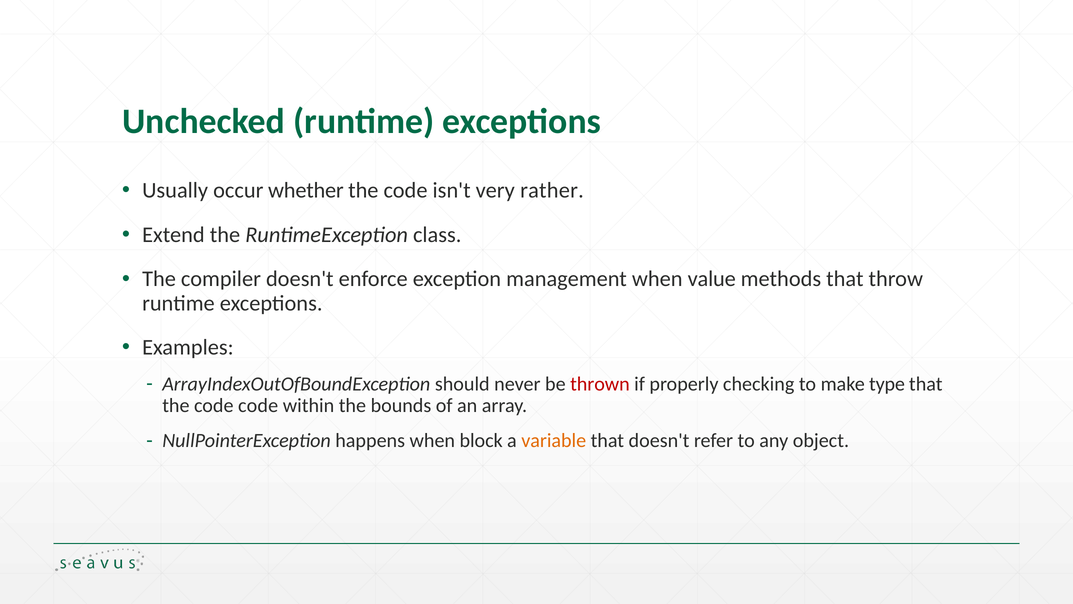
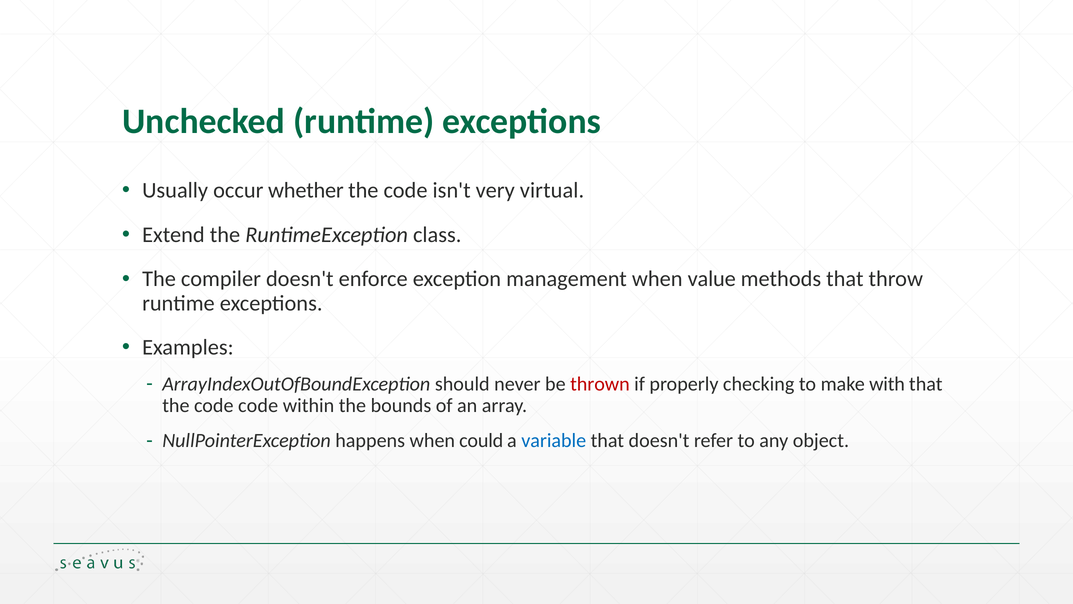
rather: rather -> virtual (552, 190)
type: type -> with (887, 384)
block: block -> could (481, 440)
variable colour: orange -> blue (554, 440)
